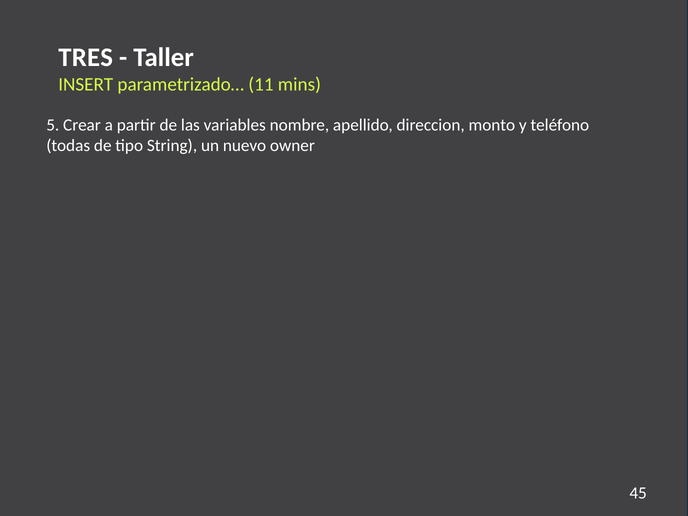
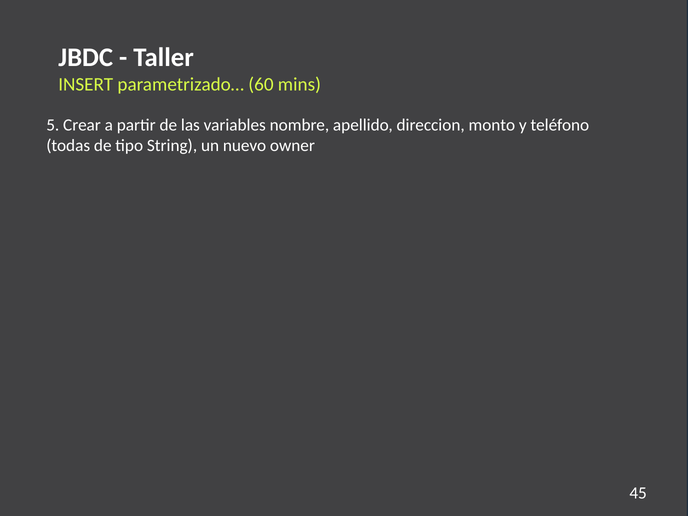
TRES: TRES -> JBDC (86, 57)
11: 11 -> 60 (261, 85)
